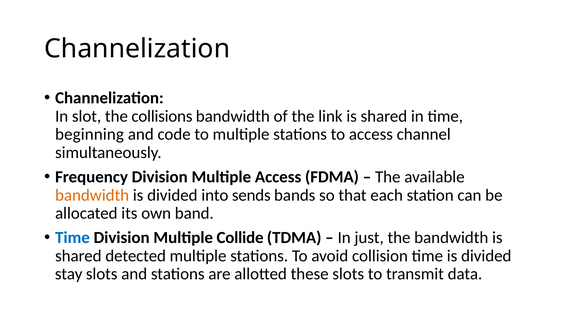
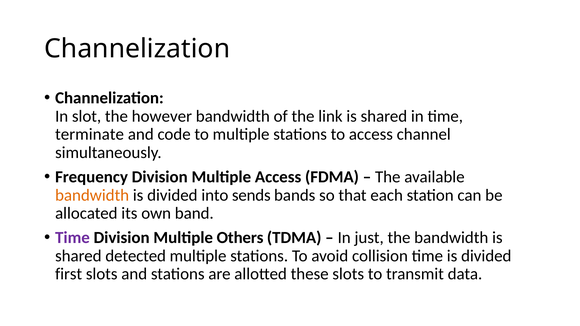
collisions: collisions -> however (162, 116)
beginning: beginning -> terminate (90, 135)
Time colour: blue -> purple (72, 238)
Collide: Collide -> Others (240, 238)
stay: stay -> first (69, 274)
